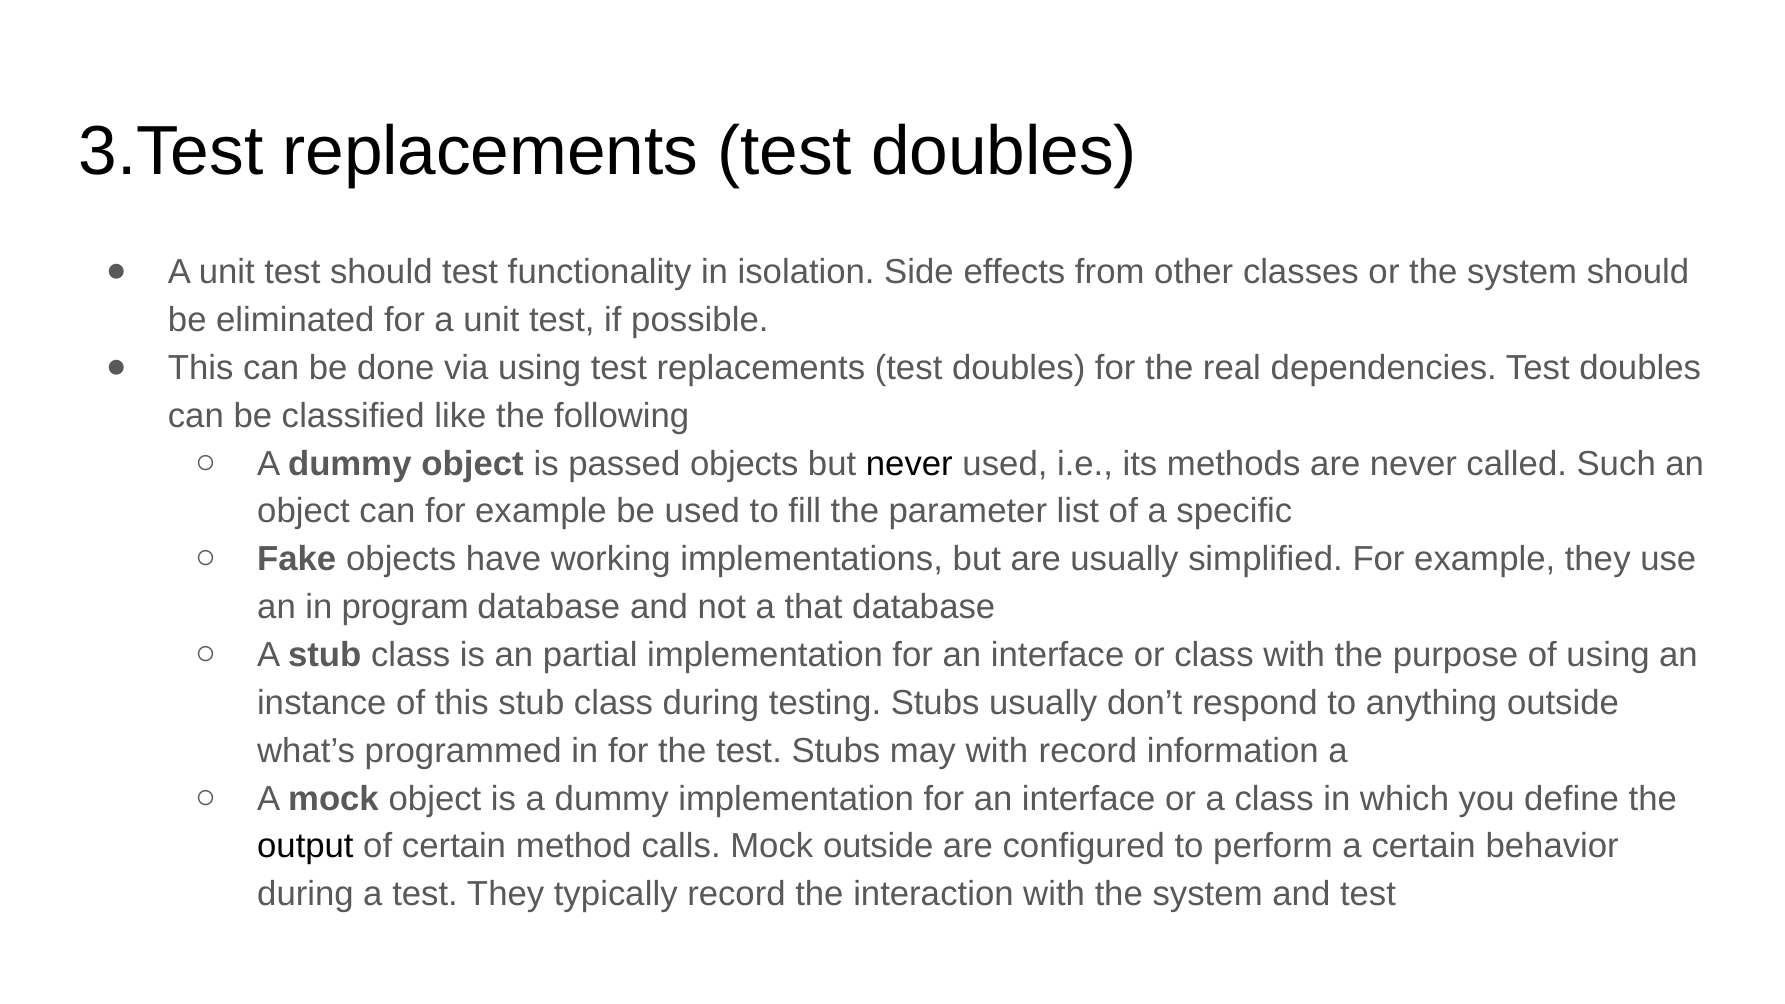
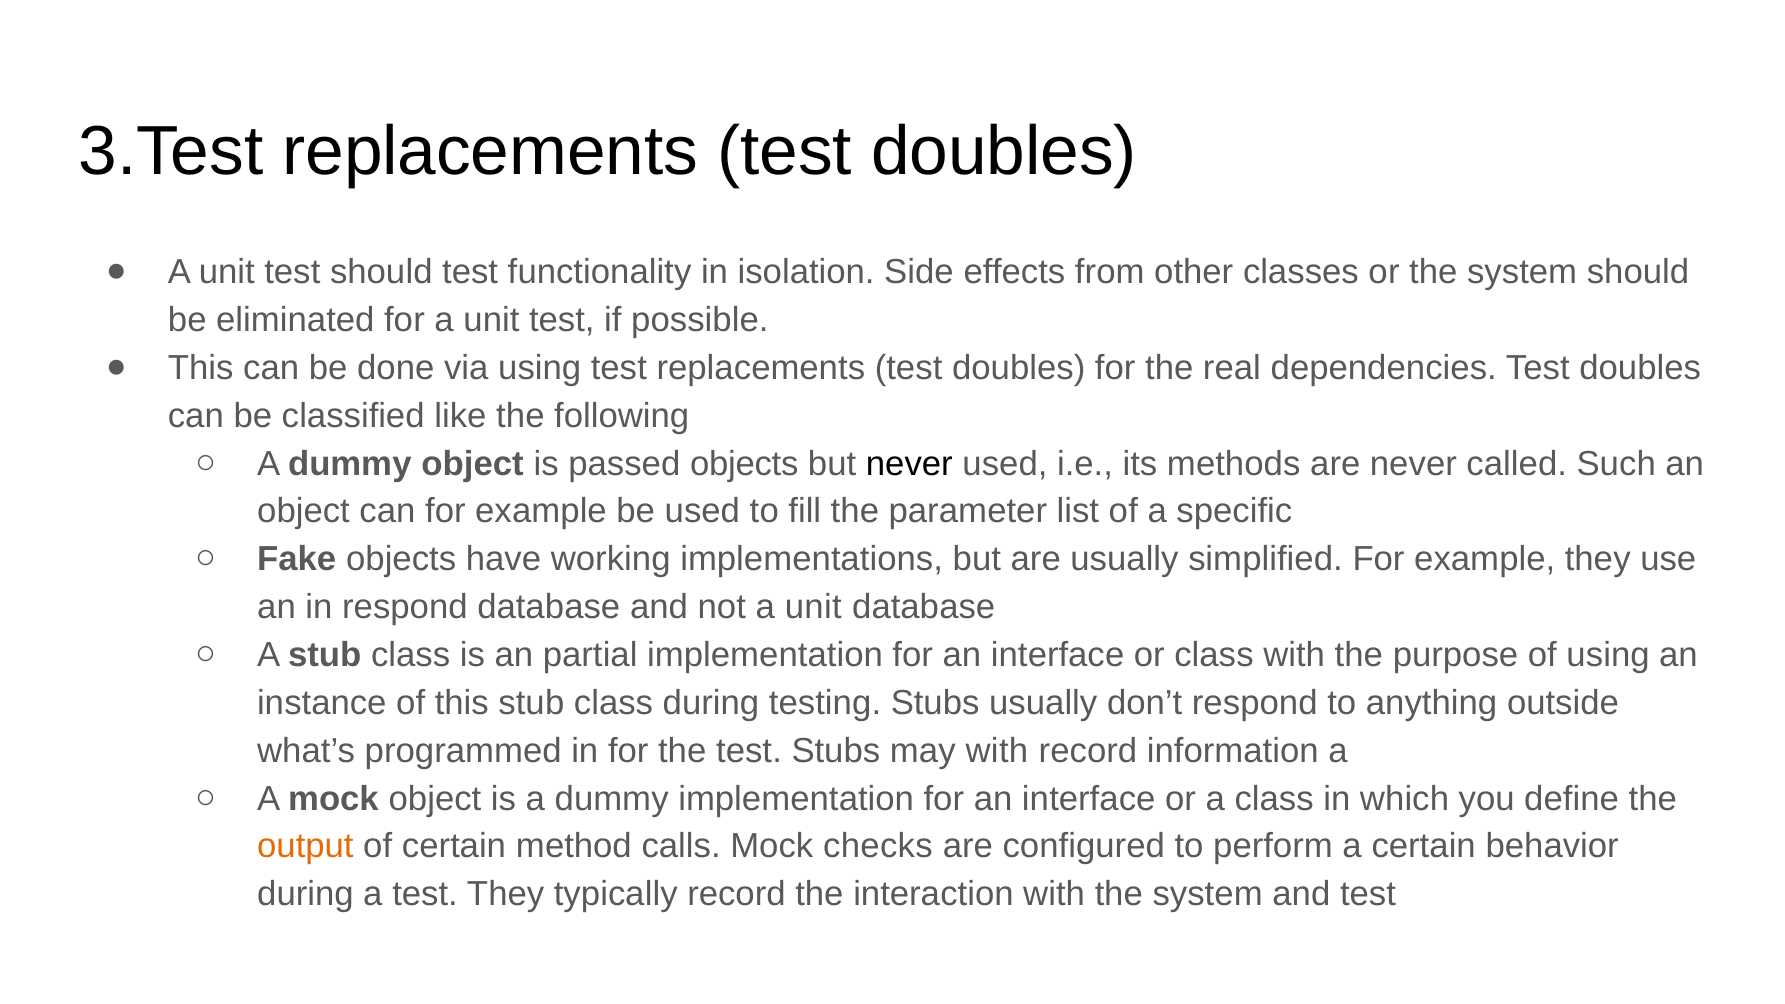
in program: program -> respond (405, 607)
not a that: that -> unit (813, 607)
output colour: black -> orange (305, 847)
Mock outside: outside -> checks (878, 847)
